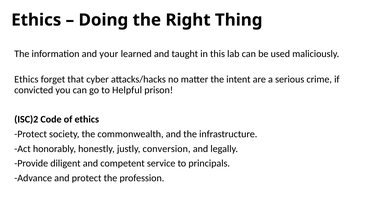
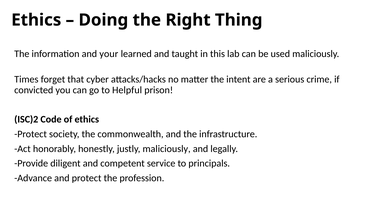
Ethics: Ethics -> Times (26, 79)
justly conversion: conversion -> maliciously (167, 148)
